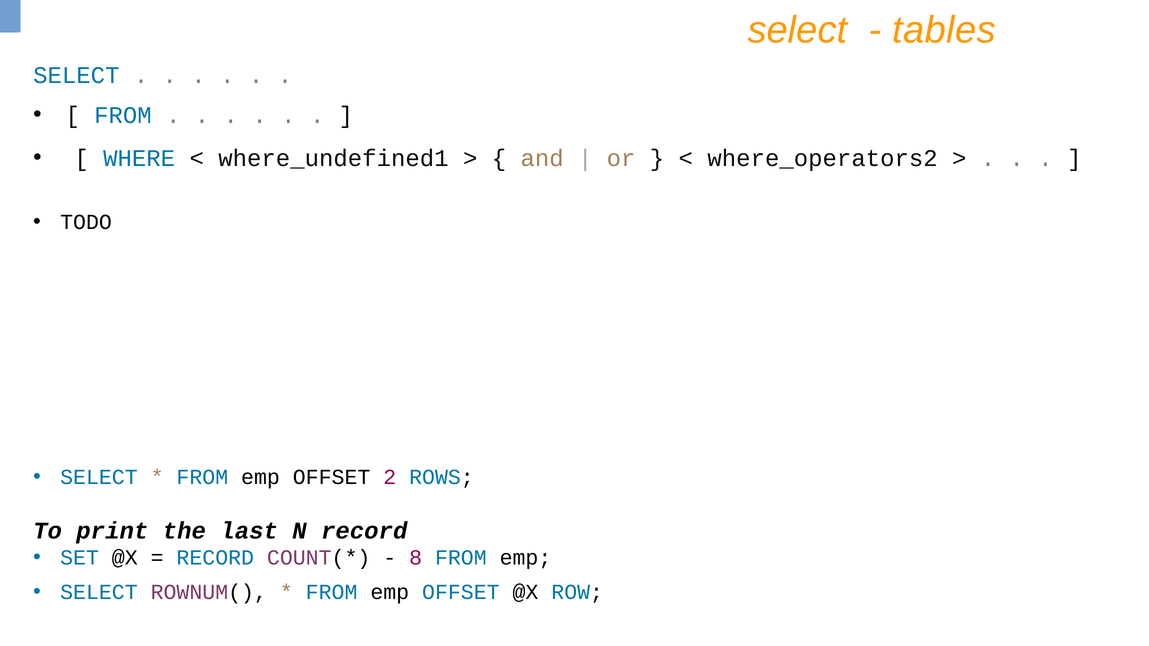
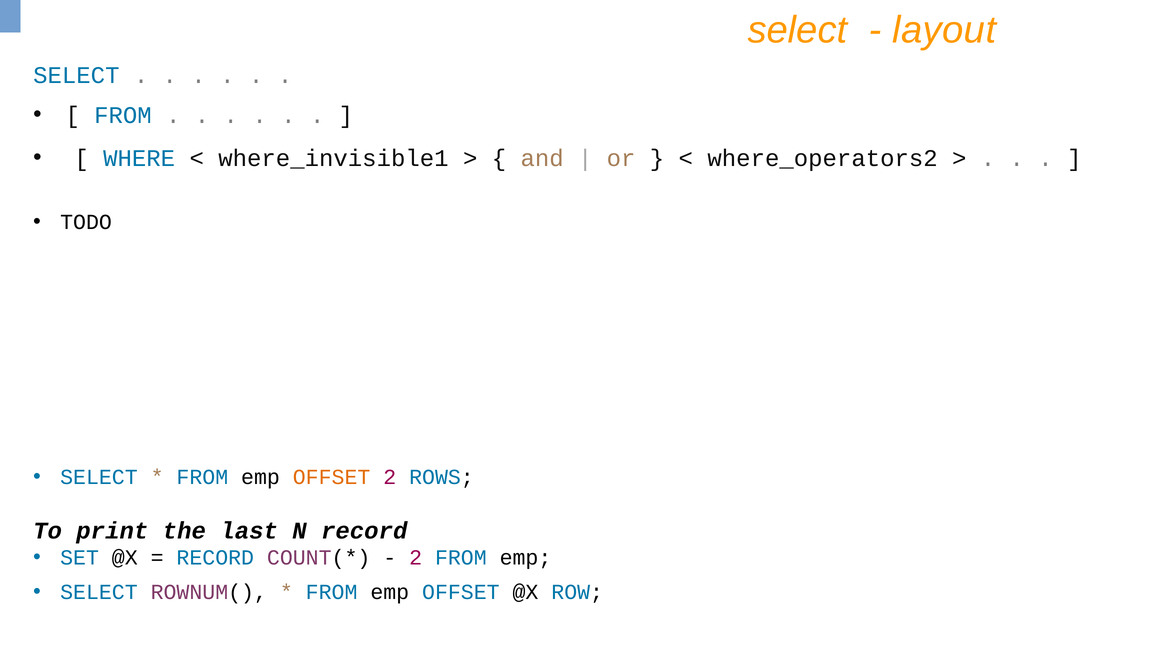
tables: tables -> layout (944, 30)
where_undefined1: where_undefined1 -> where_invisible1 (333, 159)
OFFSET colour: black -> orange (332, 478)
8: 8 -> 2 (416, 558)
